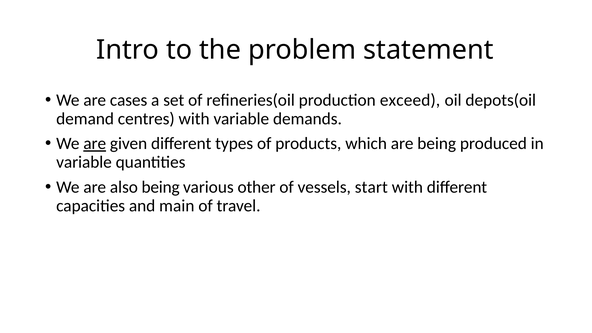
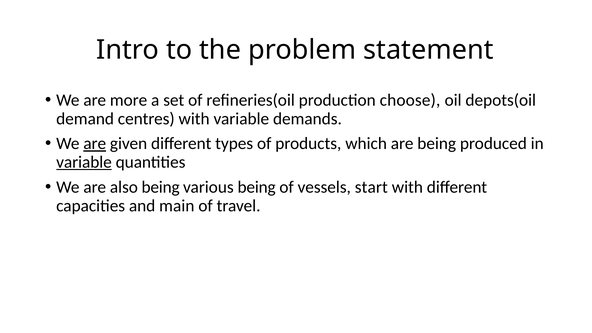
cases: cases -> more (129, 100)
exceed: exceed -> choose (410, 100)
variable underline: none -> present (84, 162)
various other: other -> being (257, 187)
